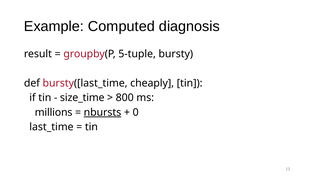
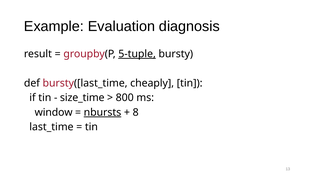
Computed: Computed -> Evaluation (121, 26)
5-tuple underline: none -> present (137, 54)
millions: millions -> window (54, 112)
0: 0 -> 8 (136, 112)
